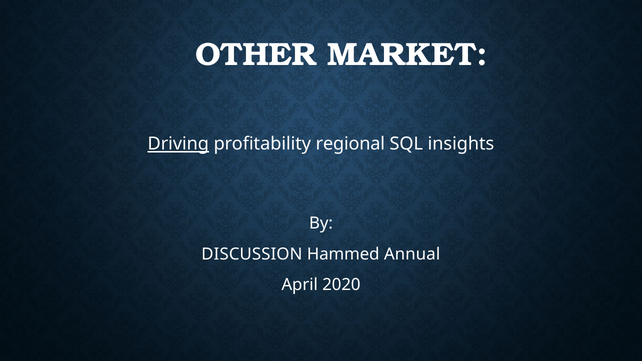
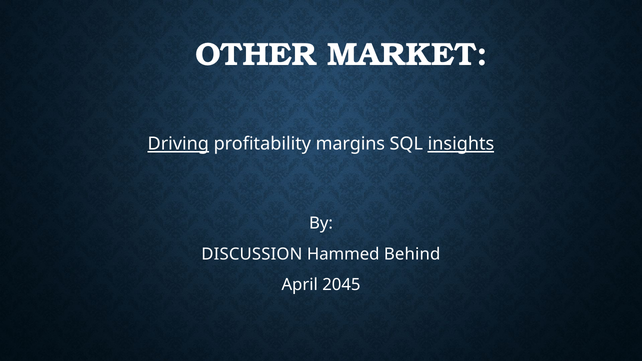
regional: regional -> margins (350, 144)
insights underline: none -> present (461, 144)
Annual: Annual -> Behind (412, 254)
2020: 2020 -> 2045 (341, 285)
